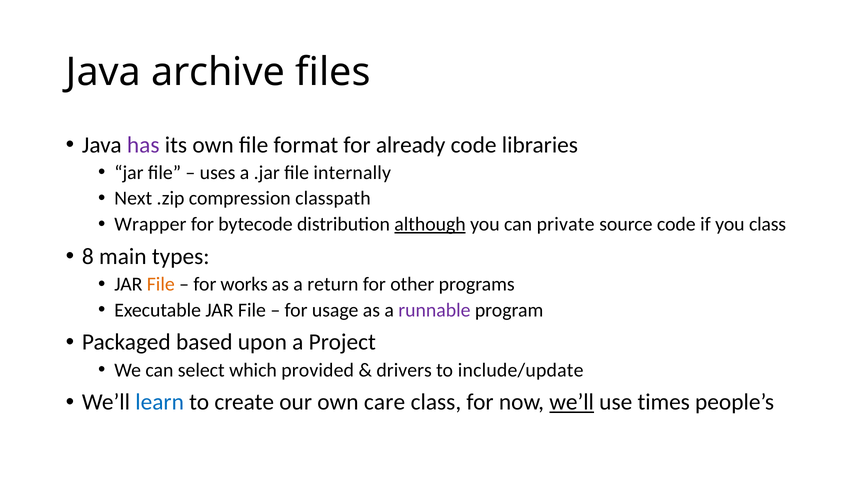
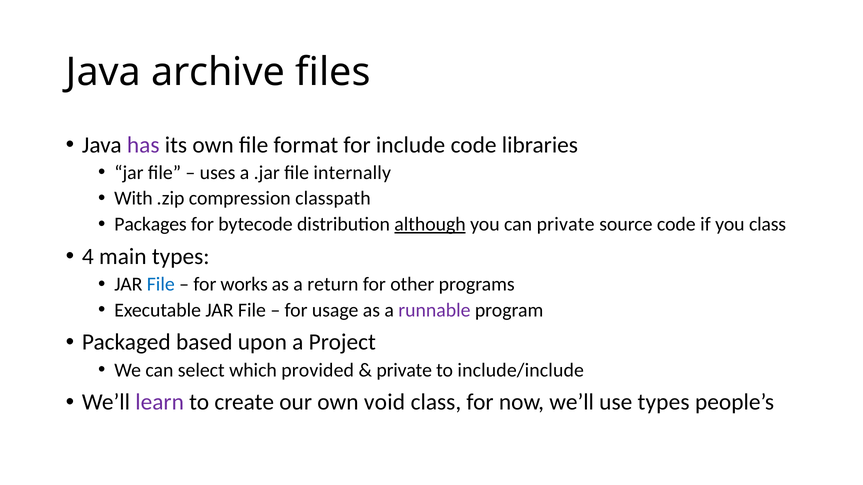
already: already -> include (411, 145)
Next: Next -> With (133, 199)
Wrapper: Wrapper -> Packages (151, 224)
8: 8 -> 4 (88, 257)
File colour: orange -> blue (161, 284)
drivers: drivers -> private (404, 370)
include/update: include/update -> include/include (521, 370)
learn colour: blue -> purple (160, 403)
care: care -> void (385, 403)
we’ll underline: present -> none (572, 403)
use times: times -> types (664, 403)
